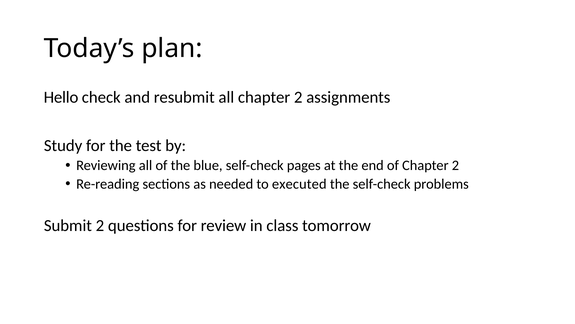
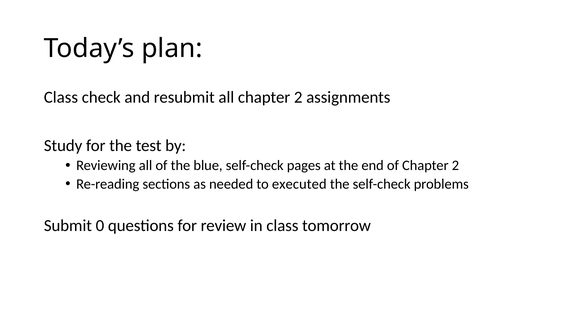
Hello: Hello -> Class (61, 97)
Submit 2: 2 -> 0 (100, 225)
